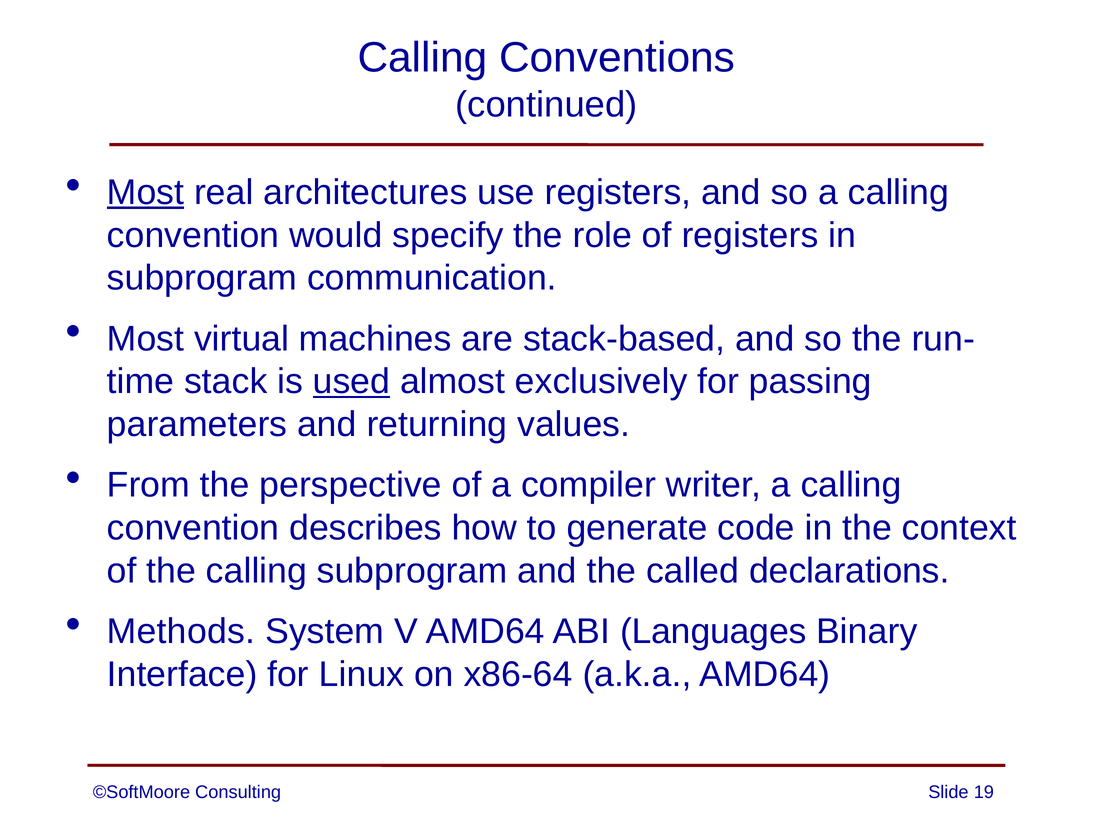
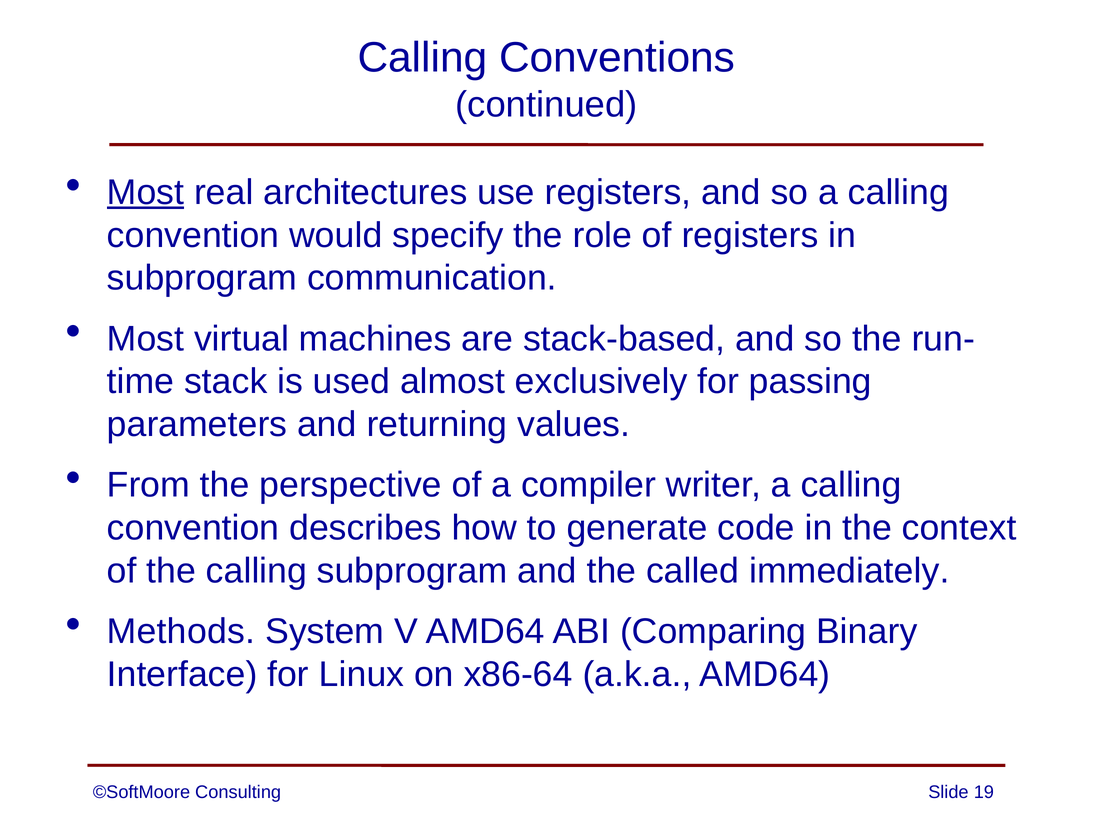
used underline: present -> none (351, 382)
declarations: declarations -> immediately (849, 571)
Languages: Languages -> Comparing (713, 631)
